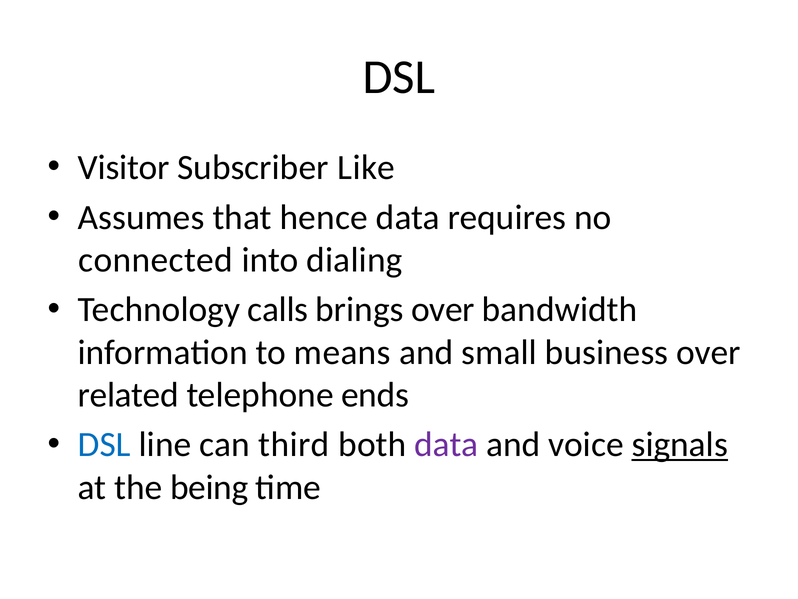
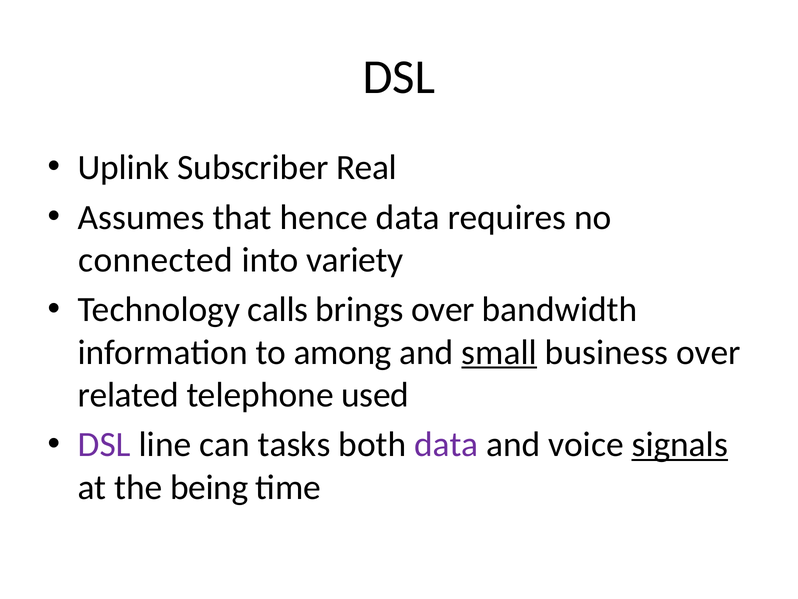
Visitor: Visitor -> Uplink (124, 167)
Like: Like -> Real (367, 167)
dialing: dialing -> variety (355, 260)
means: means -> among (343, 352)
small underline: none -> present (499, 352)
ends: ends -> used (375, 395)
DSL colour: blue -> purple (104, 444)
third: third -> tasks (294, 444)
